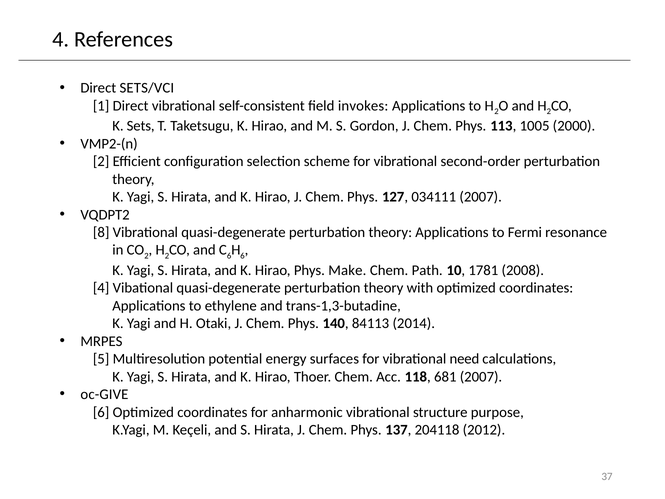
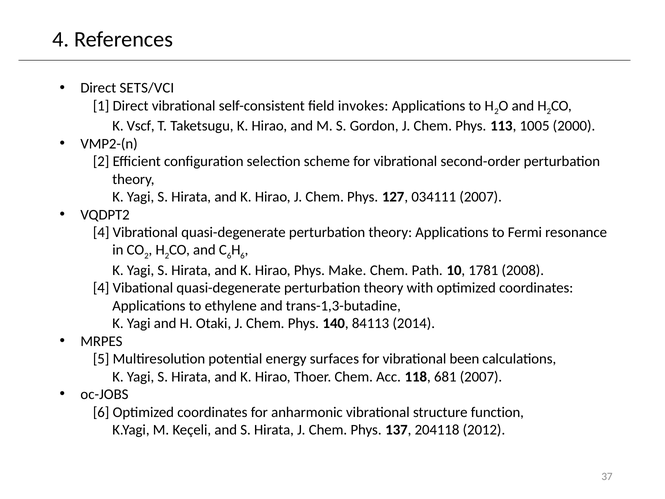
Sets: Sets -> Vscf (141, 126)
8: 8 -> 4 (101, 232)
need: need -> been (464, 359)
oc-GIVE: oc-GIVE -> oc-JOBS (104, 394)
purpose: purpose -> function (497, 412)
